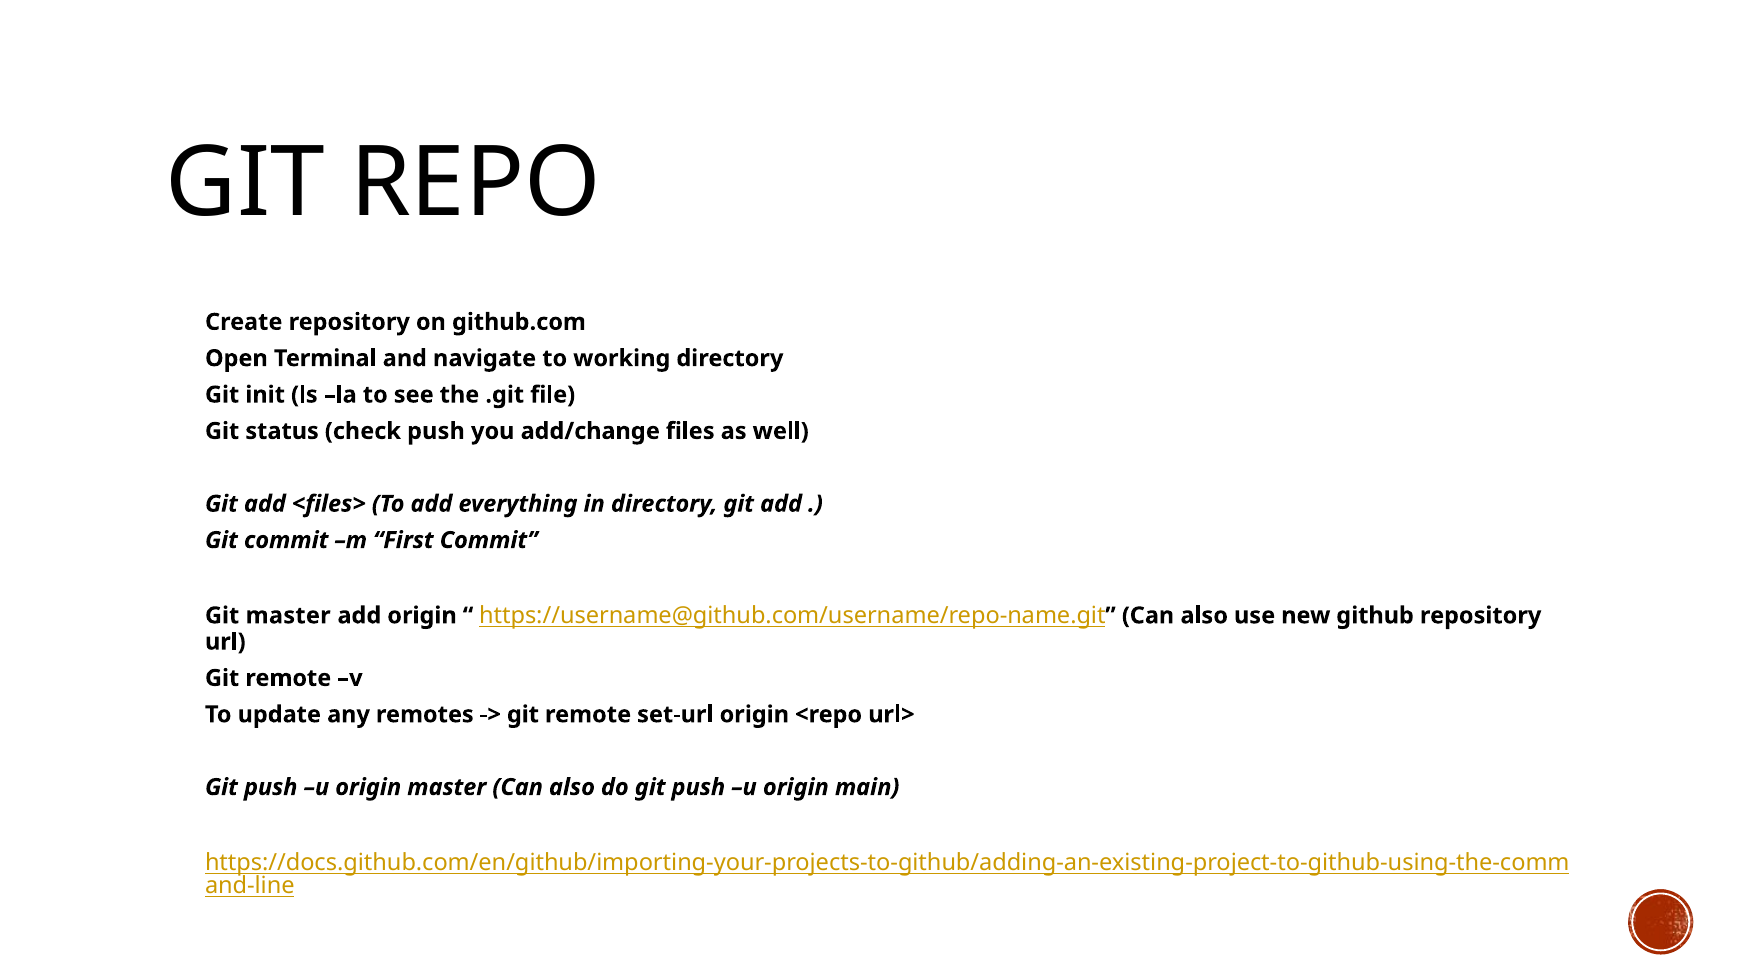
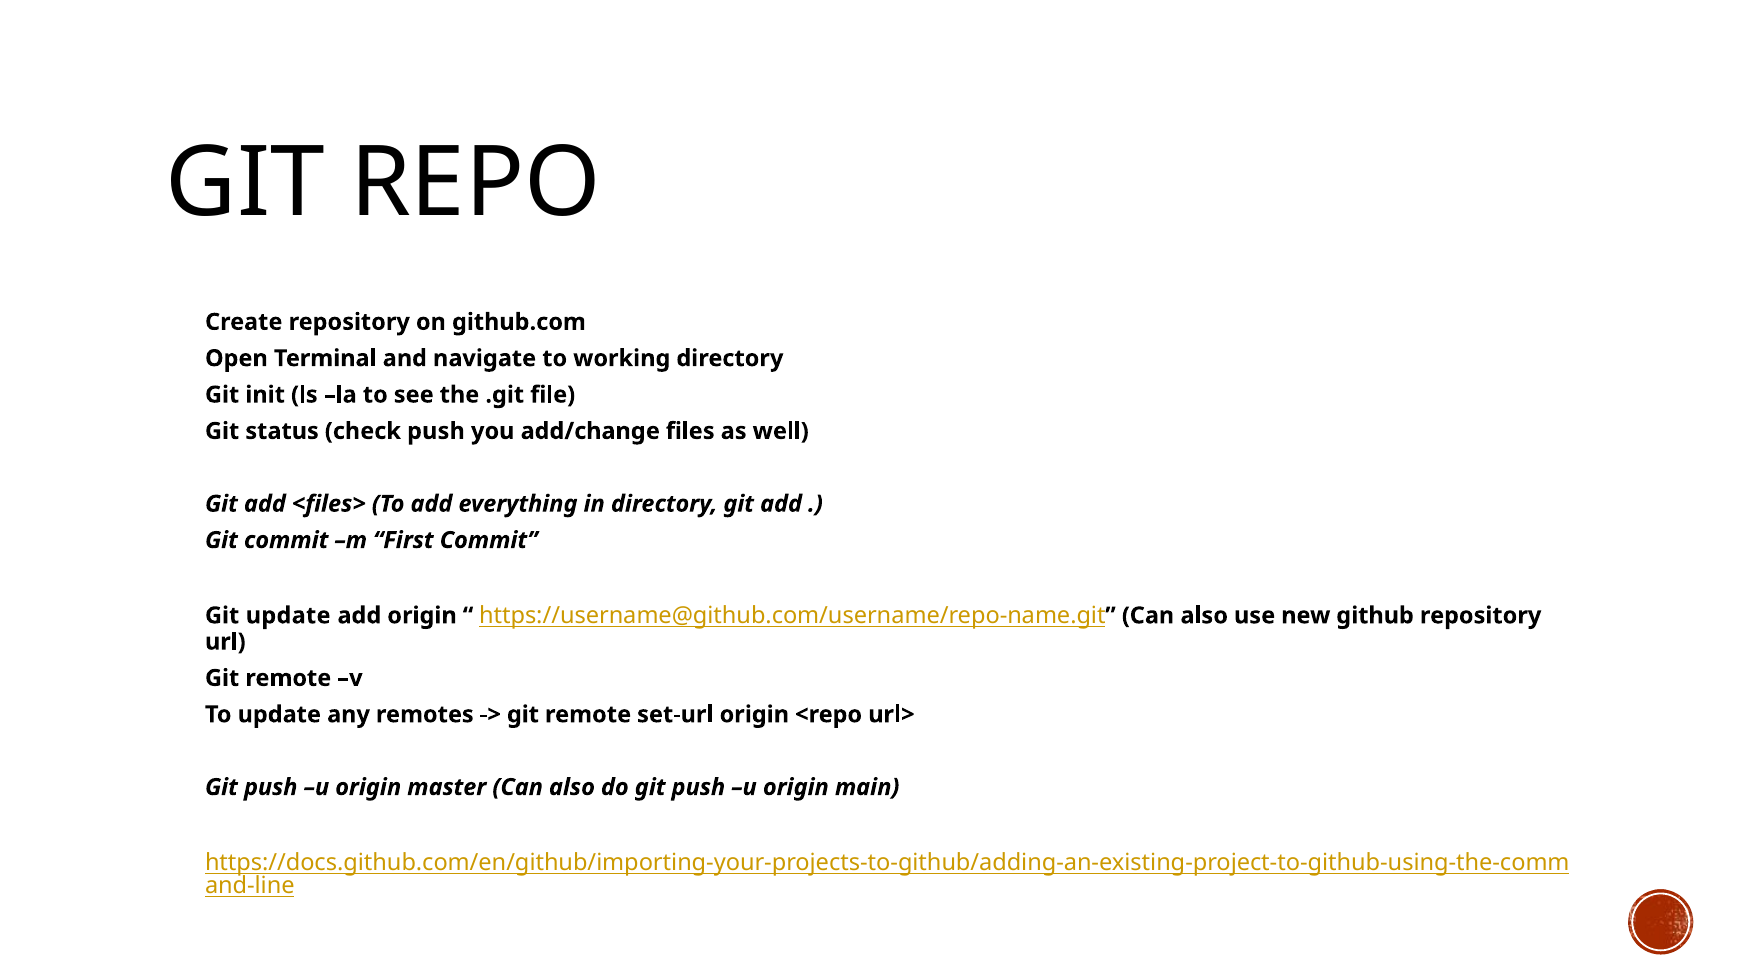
Git master: master -> update (288, 616)
